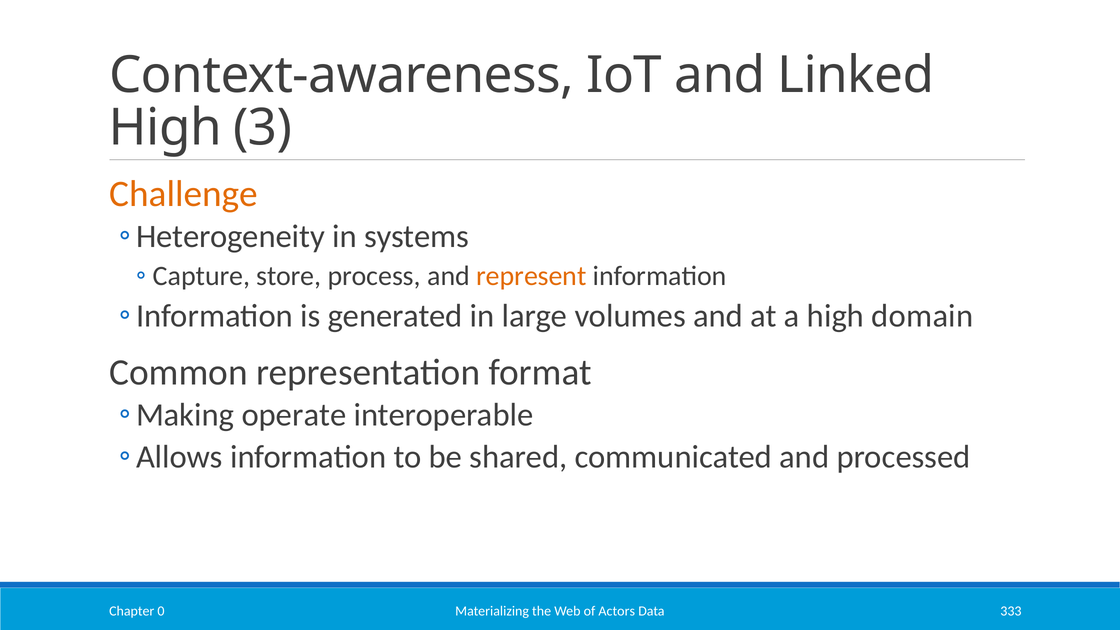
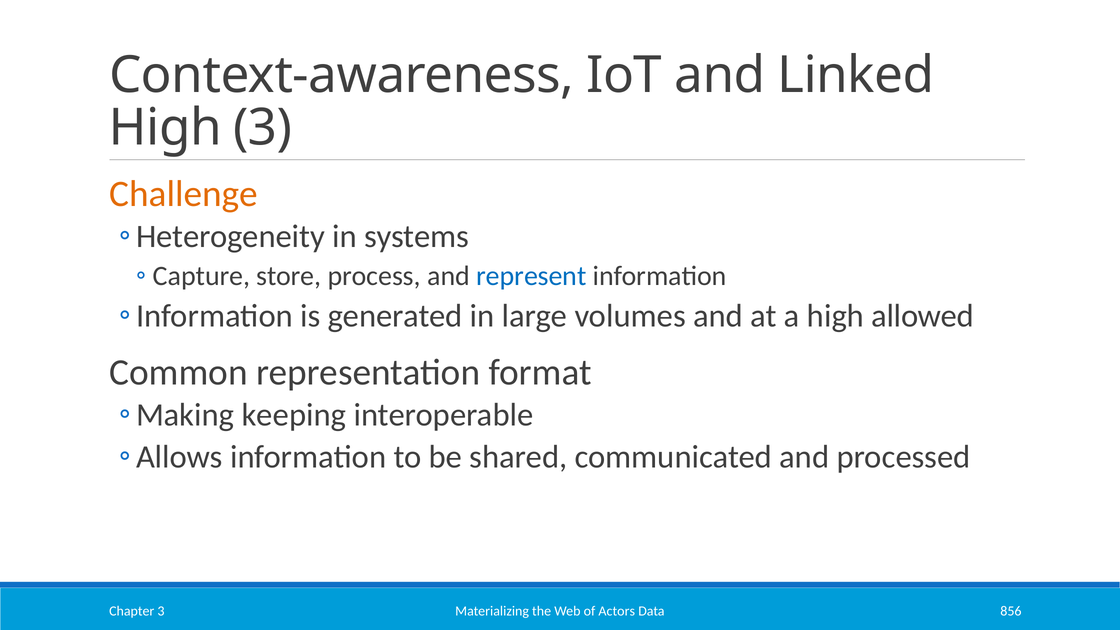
represent colour: orange -> blue (531, 276)
domain: domain -> allowed (923, 316)
operate: operate -> keeping (294, 415)
333: 333 -> 856 (1011, 611)
Chapter 0: 0 -> 3 (161, 611)
